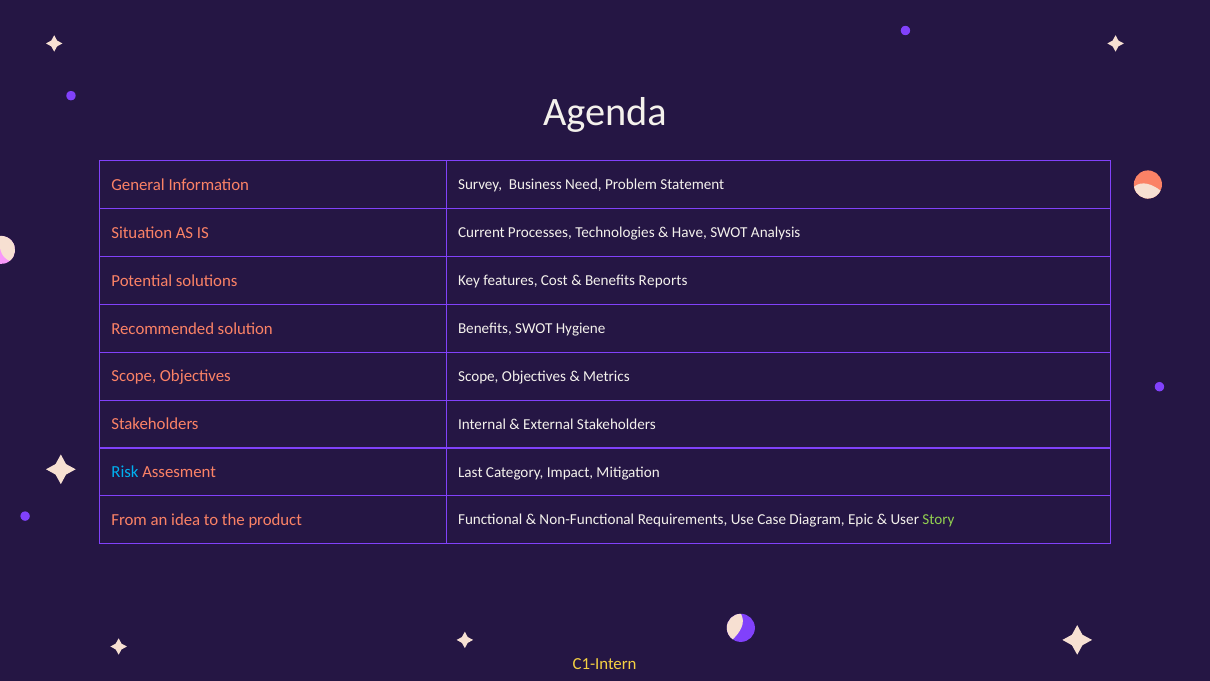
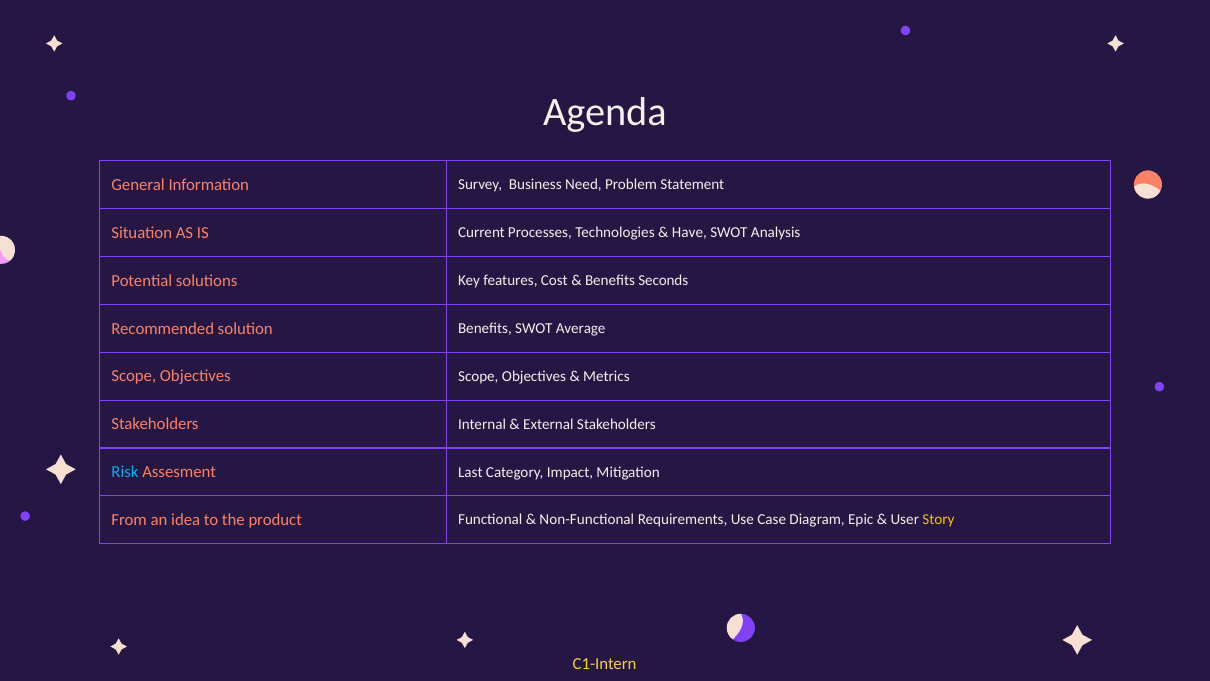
Reports: Reports -> Seconds (663, 281)
Hygiene: Hygiene -> Average (581, 328)
Story colour: light green -> yellow (938, 520)
